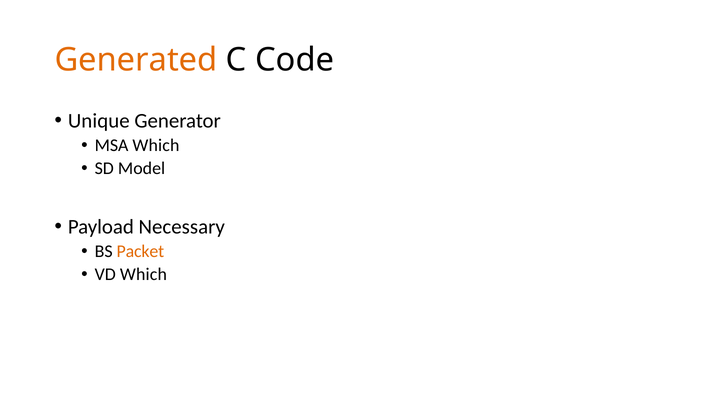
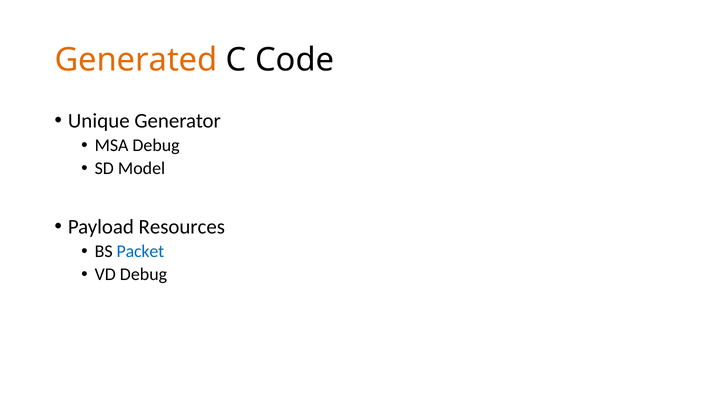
MSA Which: Which -> Debug (156, 146)
Necessary: Necessary -> Resources (182, 227)
Packet colour: orange -> blue (140, 252)
VD Which: Which -> Debug (144, 275)
